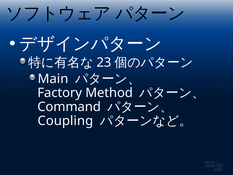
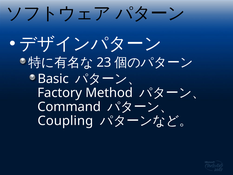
Main: Main -> Basic (53, 79)
